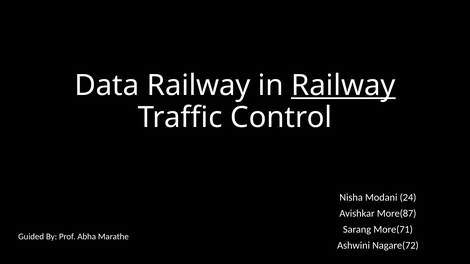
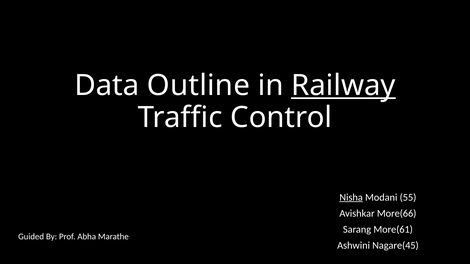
Data Railway: Railway -> Outline (198, 86)
Nisha underline: none -> present (351, 198)
24: 24 -> 55 (408, 198)
More(87: More(87 -> More(66 (397, 214)
More(71: More(71 -> More(61 (393, 230)
Nagare(72: Nagare(72 -> Nagare(45 (395, 246)
